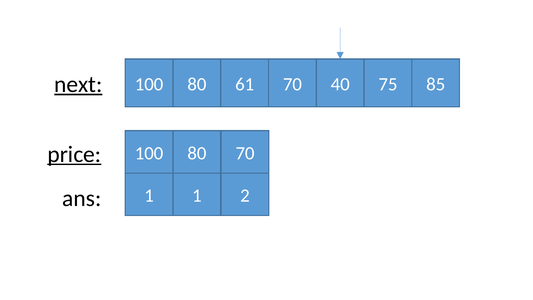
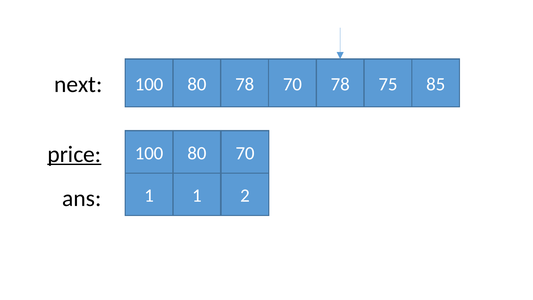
next underline: present -> none (78, 84)
80 61: 61 -> 78 (245, 84)
70 40: 40 -> 78 (340, 84)
